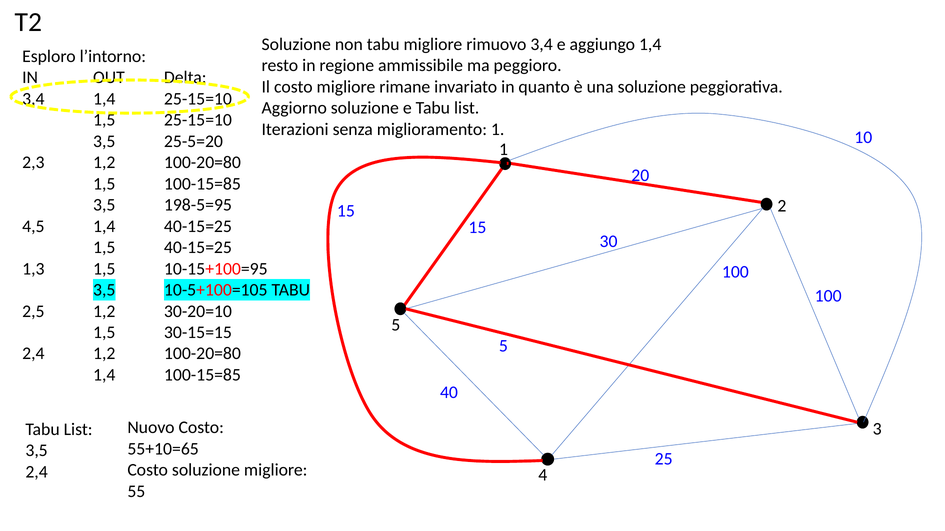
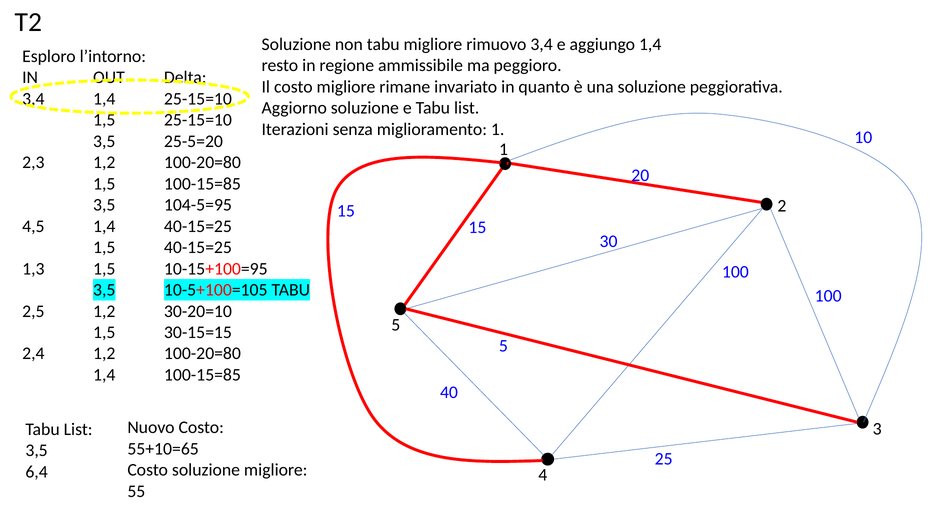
198-5=95: 198-5=95 -> 104-5=95 (198, 205)
2,4: 2,4 -> 6,4 (37, 472)
